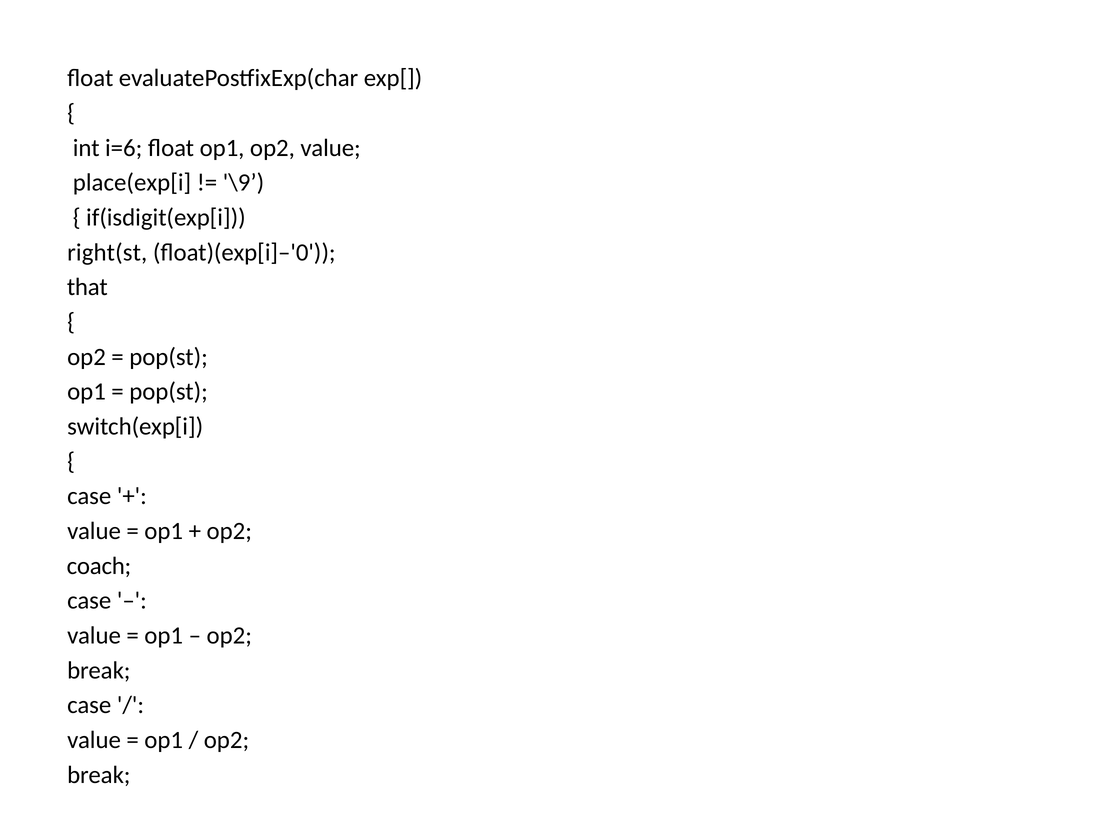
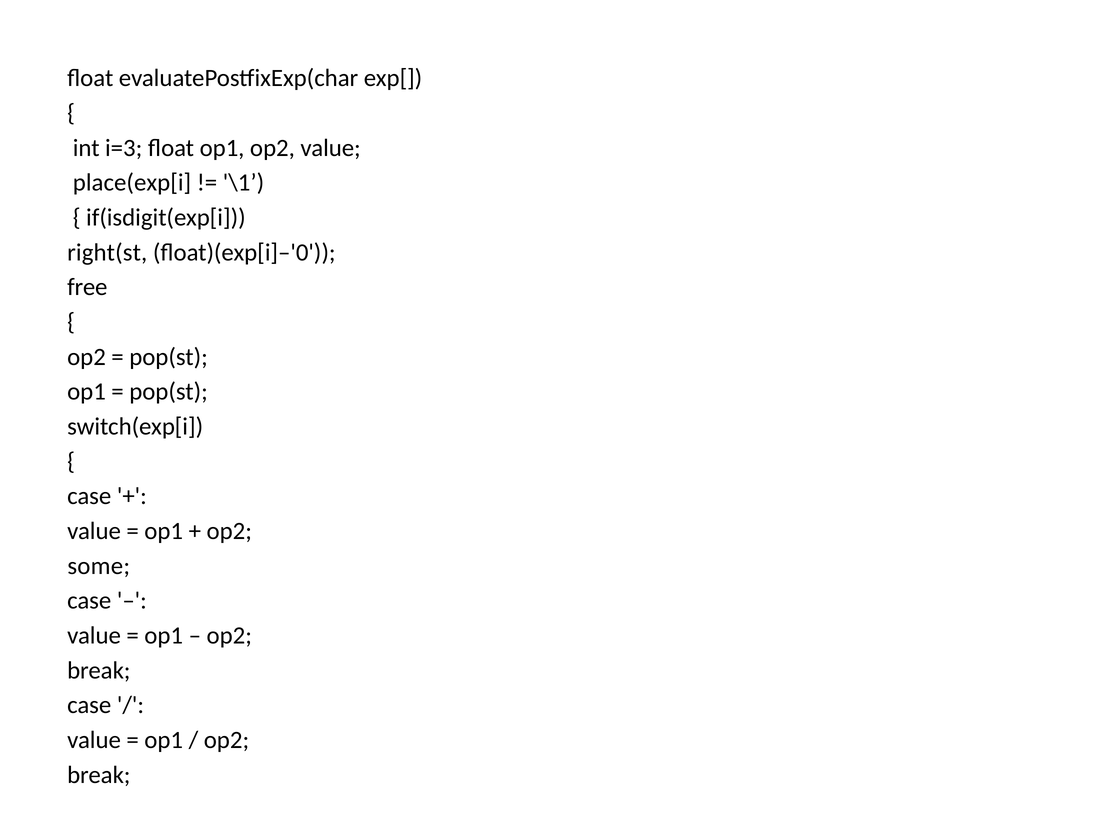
i=6: i=6 -> i=3 (124, 148)
\9: \9 -> \1 (243, 183)
that: that -> free (87, 287)
coach: coach -> some (99, 566)
